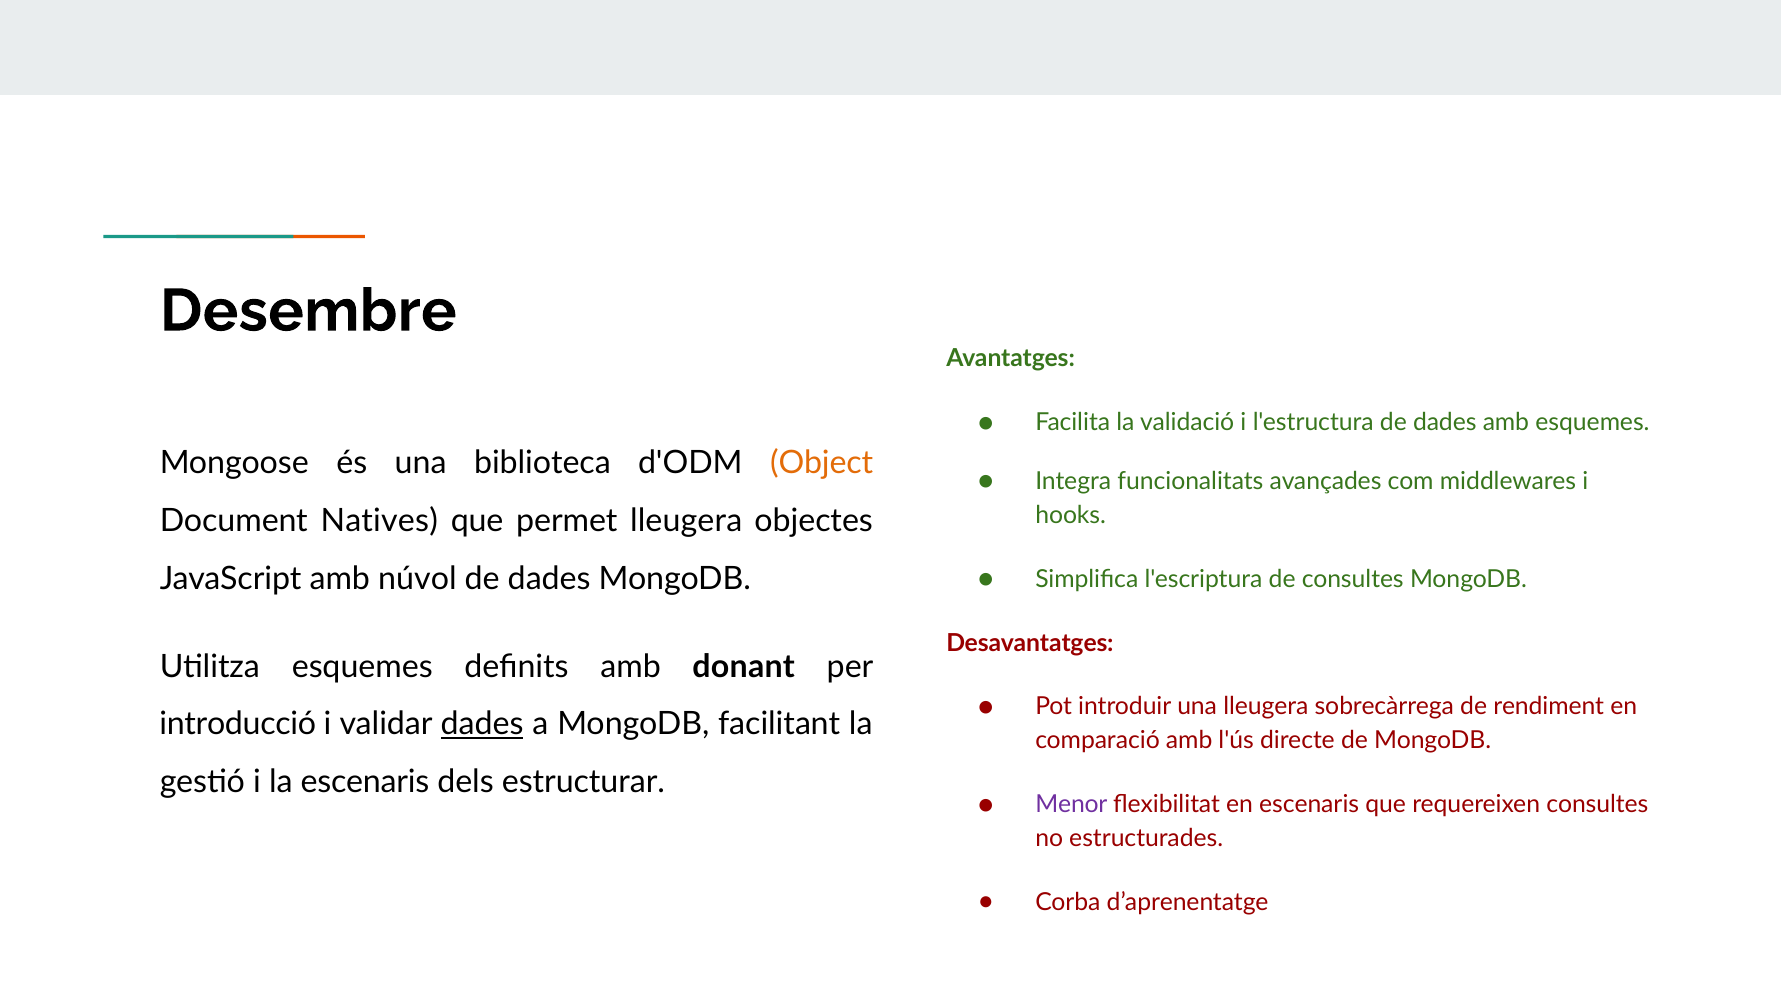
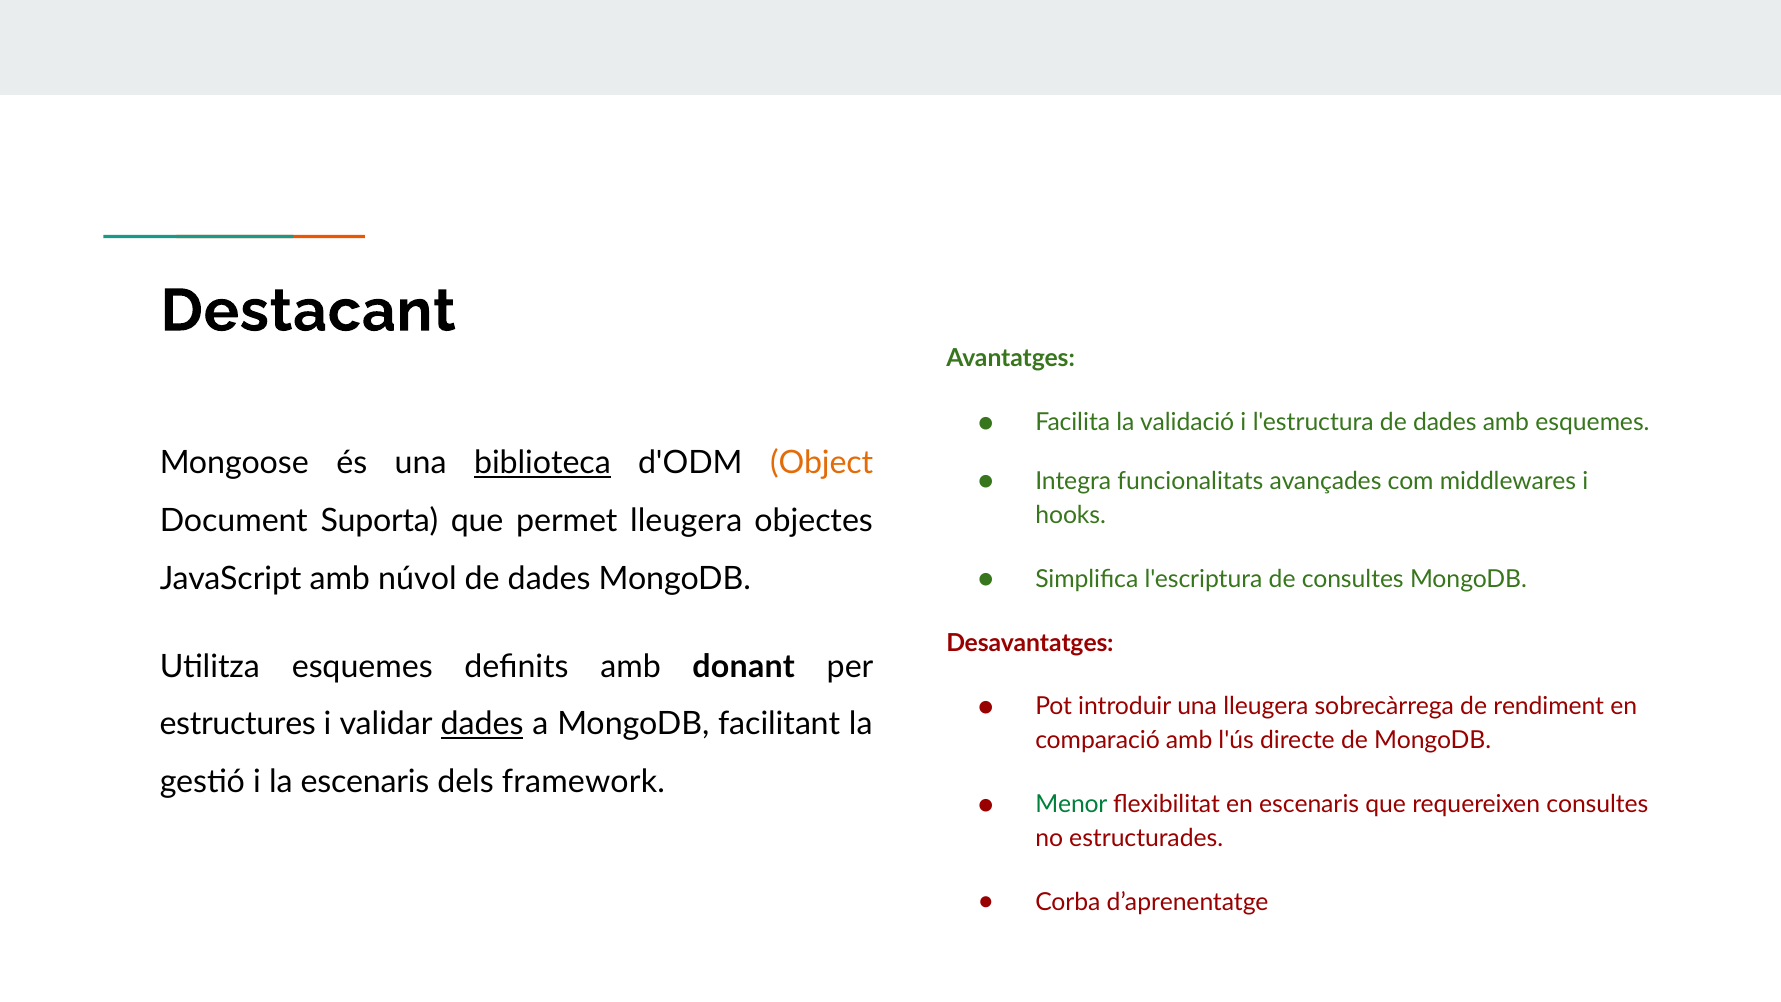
Desembre: Desembre -> Destacant (308, 311)
biblioteca underline: none -> present (542, 463)
Natives: Natives -> Suporta (379, 521)
introducció: introducció -> estructures (238, 724)
estructurar: estructurar -> framework (583, 782)
Menor colour: purple -> green (1071, 804)
